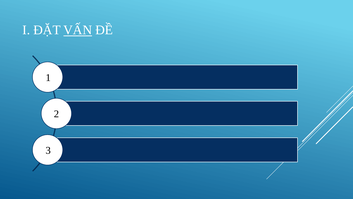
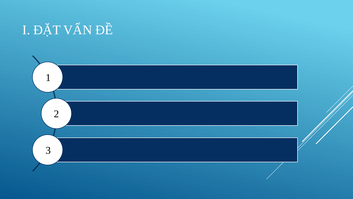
VẤN underline: present -> none (78, 30)
